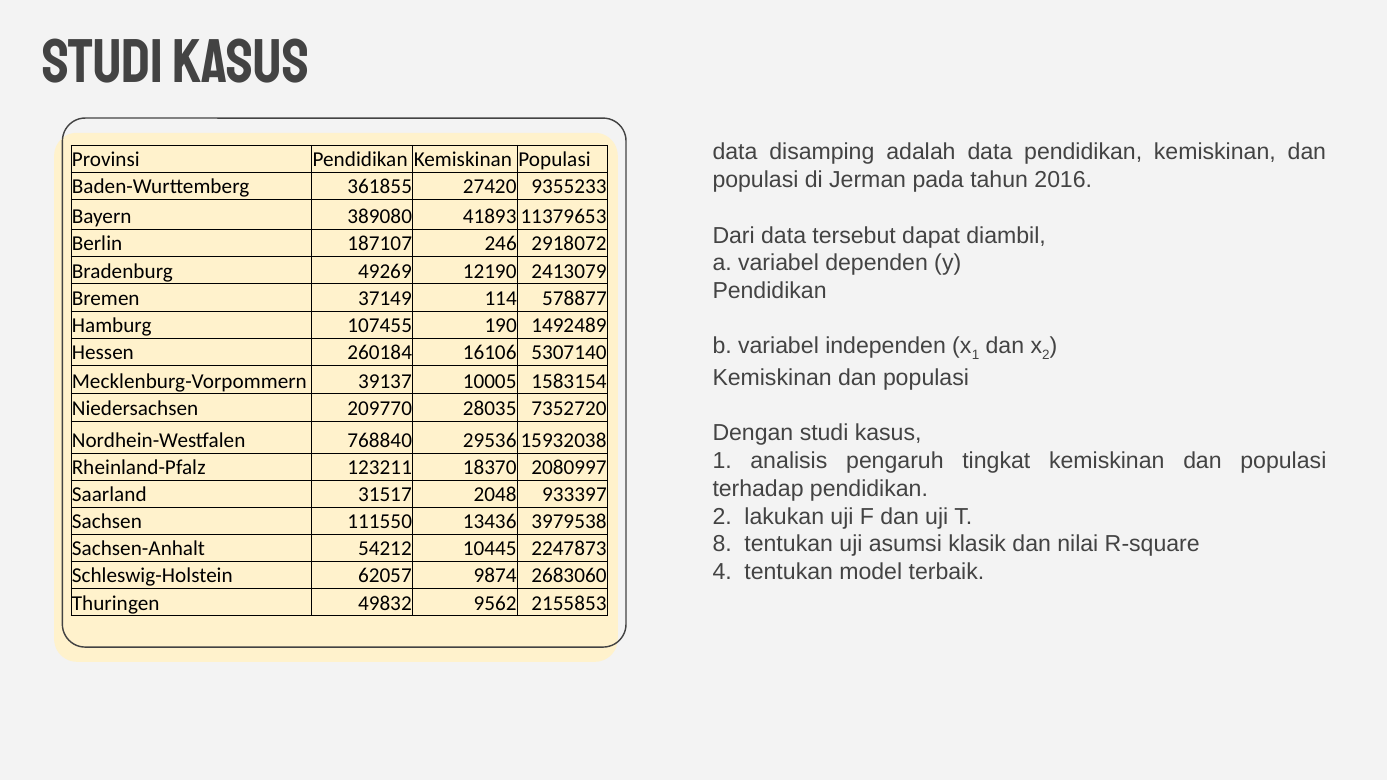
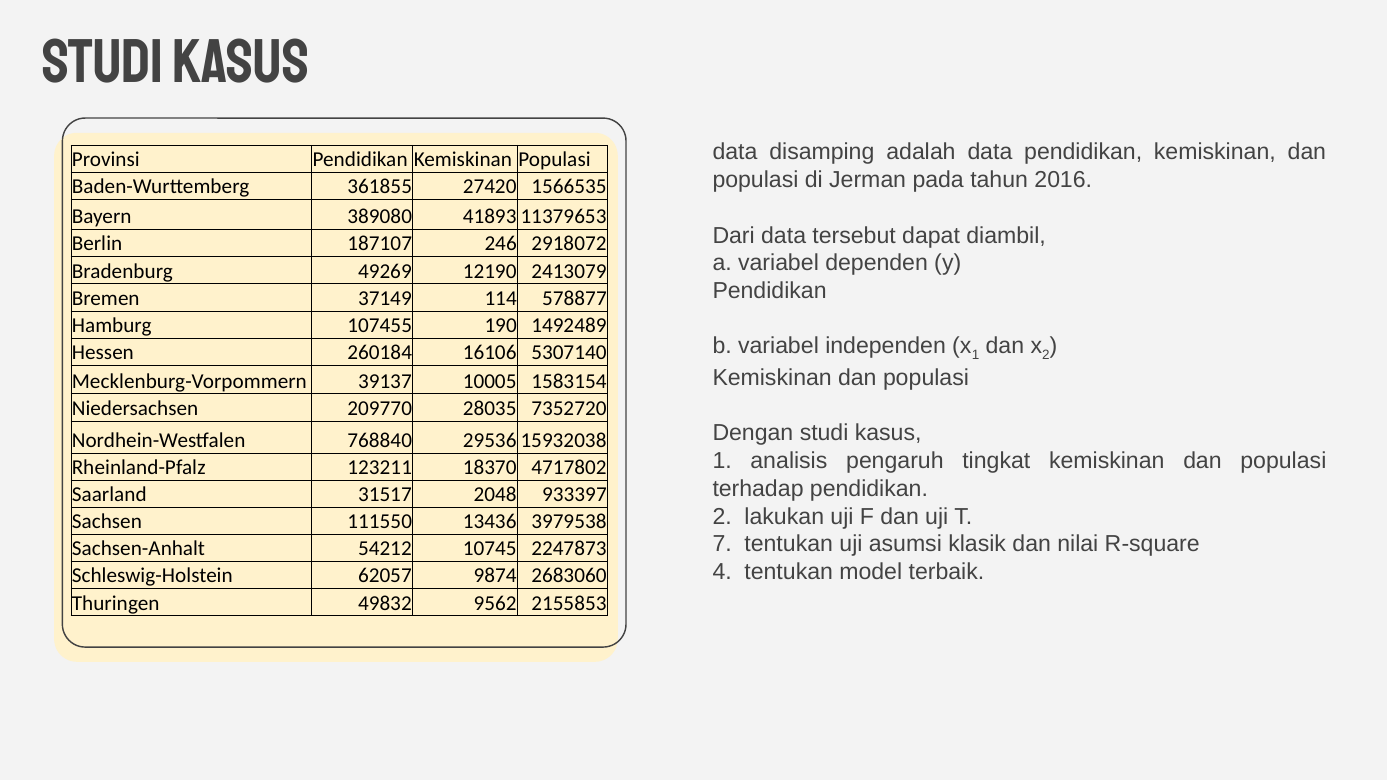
9355233: 9355233 -> 1566535 (569, 187)
2080997: 2080997 -> 4717802 (569, 468)
8: 8 -> 7 (722, 544)
10445: 10445 -> 10745 (490, 549)
